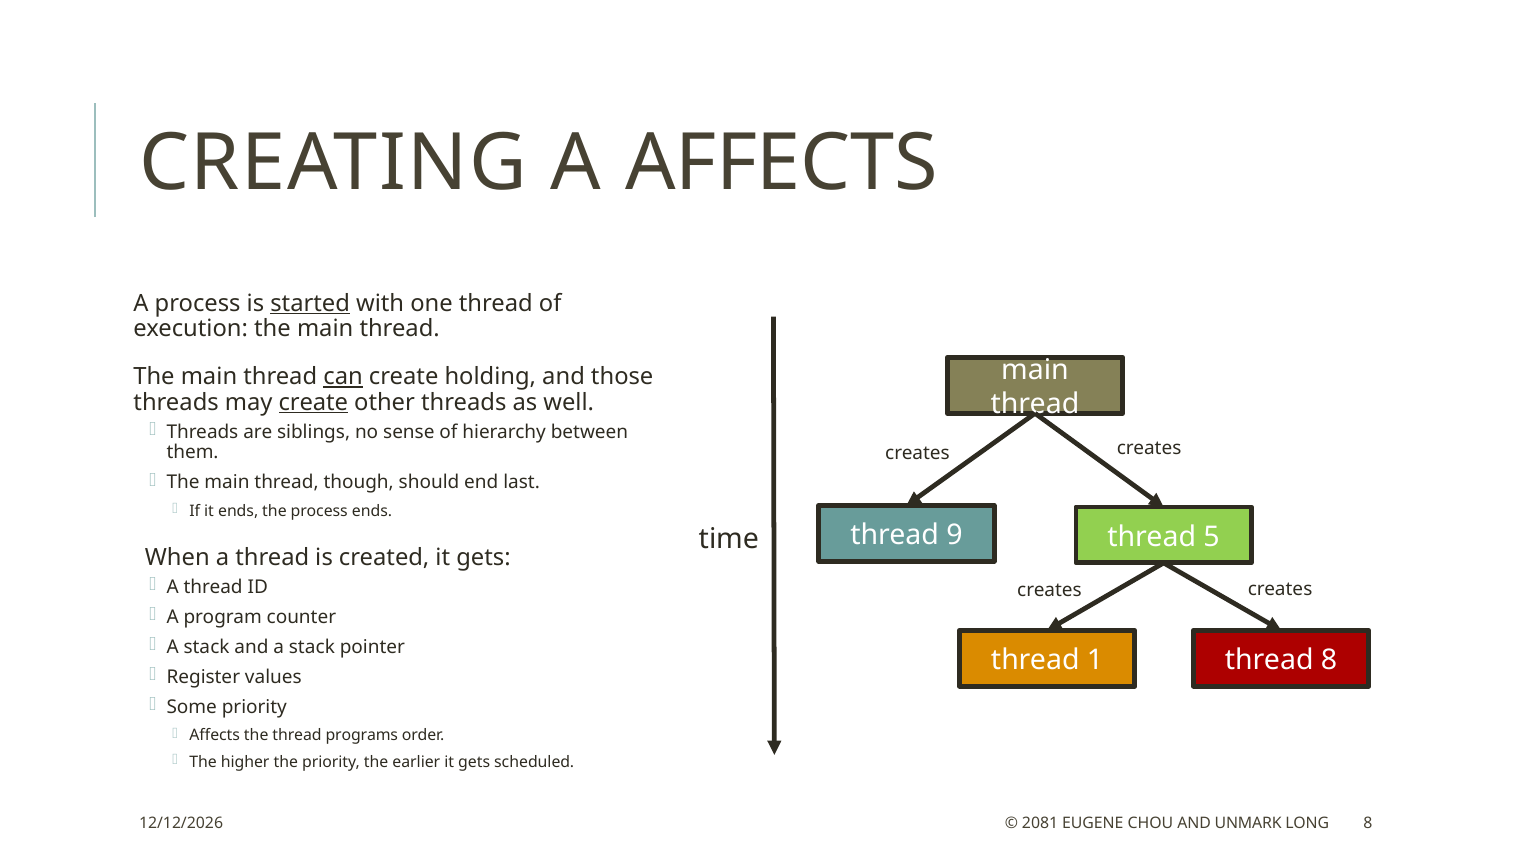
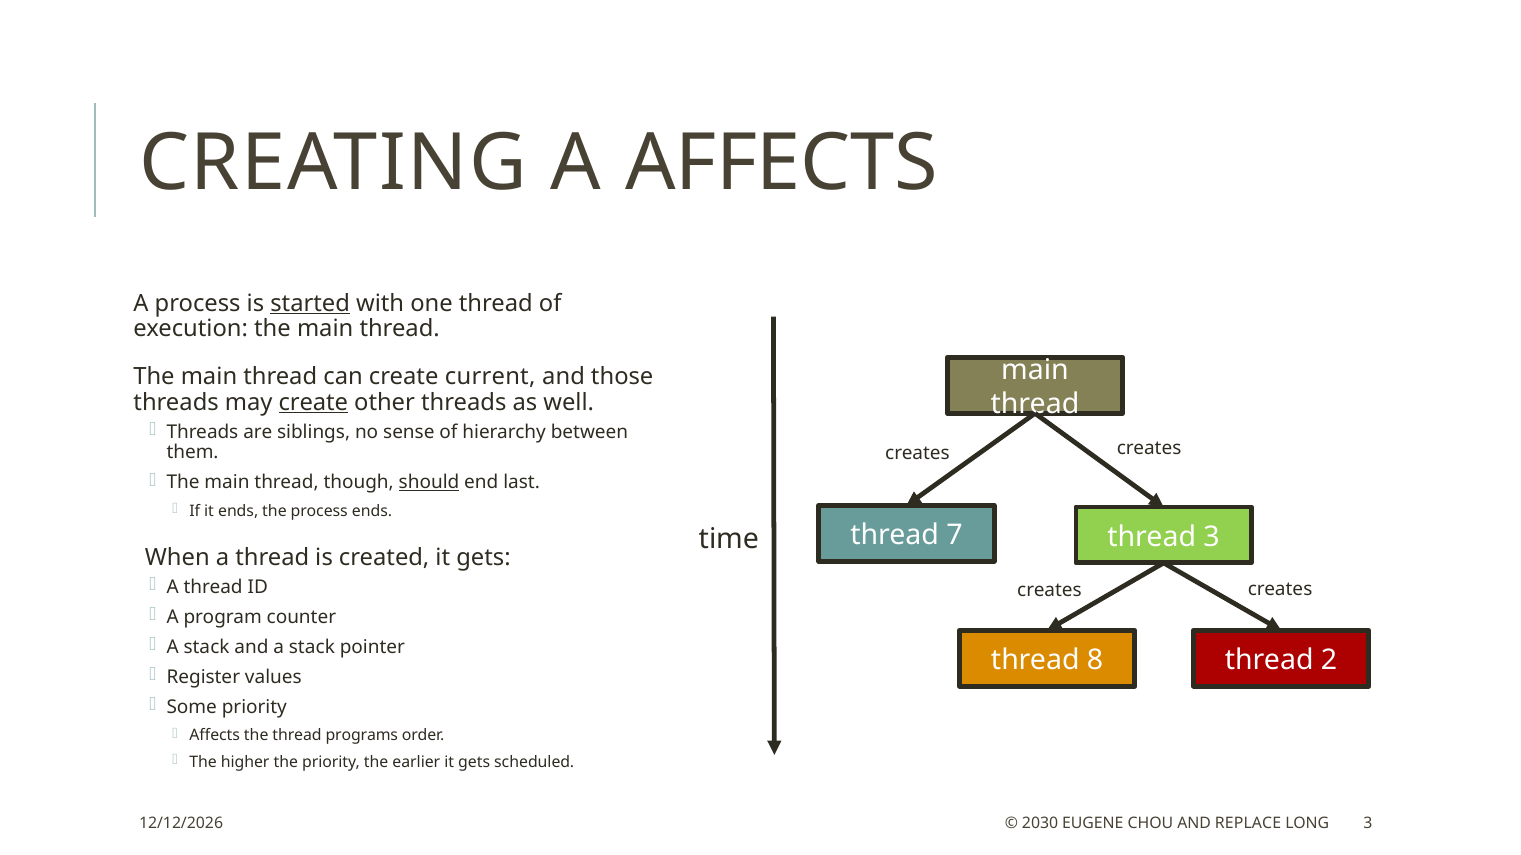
can underline: present -> none (343, 377)
holding: holding -> current (490, 377)
should underline: none -> present (429, 483)
9: 9 -> 7 (954, 536)
thread 5: 5 -> 3 (1212, 537)
1: 1 -> 8 (1095, 661)
thread 8: 8 -> 2 (1329, 661)
2081: 2081 -> 2030 (1040, 824)
UNMARK: UNMARK -> REPLACE (1248, 824)
LONG 8: 8 -> 3 (1368, 824)
